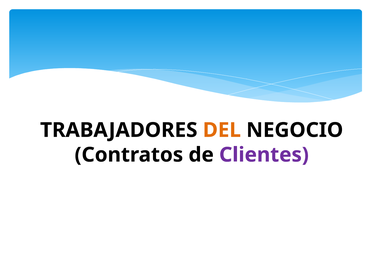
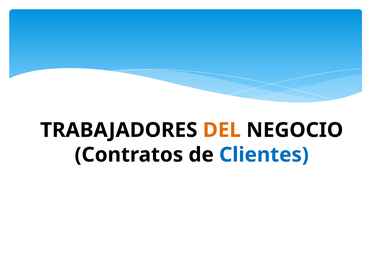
Clientes colour: purple -> blue (264, 155)
